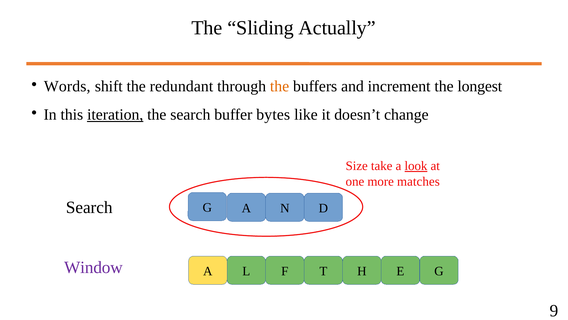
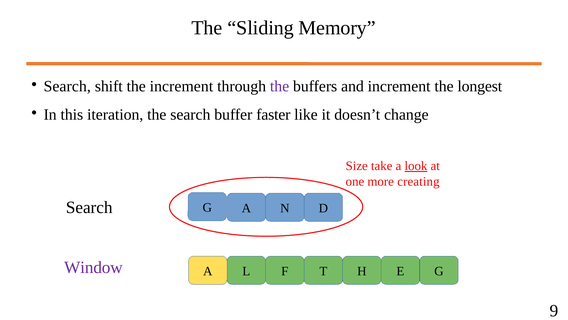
Actually: Actually -> Memory (337, 28)
Words: Words -> Search (67, 86)
the redundant: redundant -> increment (181, 86)
the colour: orange -> purple (280, 86)
iteration underline: present -> none (115, 114)
bytes: bytes -> faster (273, 114)
matches: matches -> creating (418, 181)
